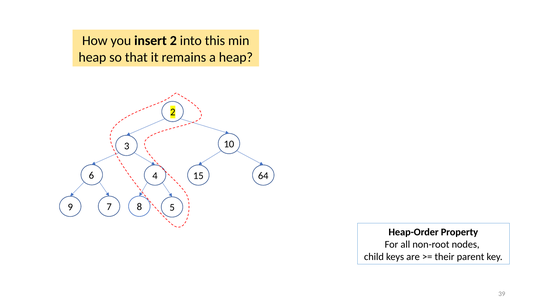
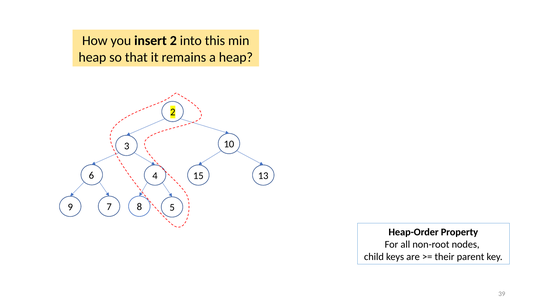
64: 64 -> 13 (263, 176)
